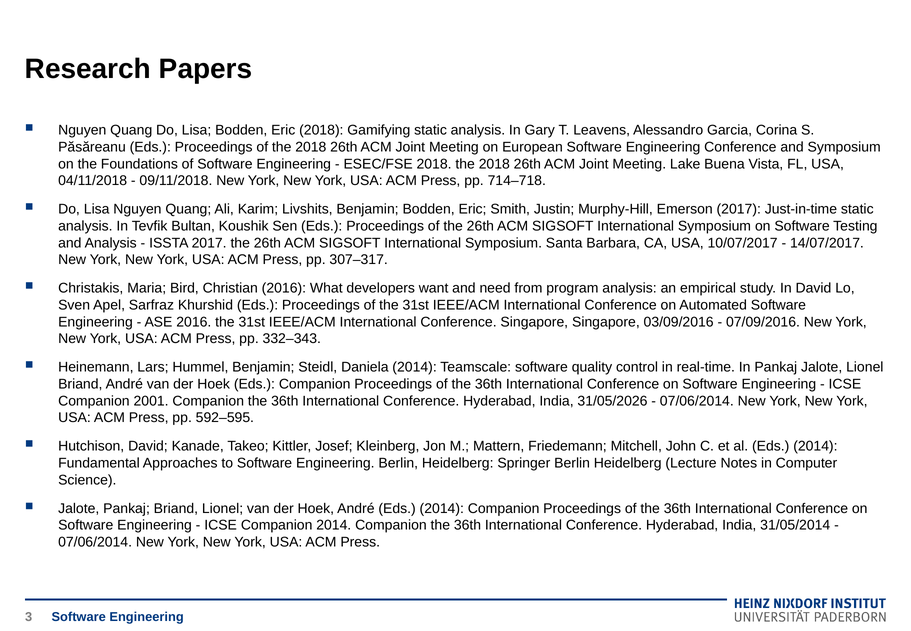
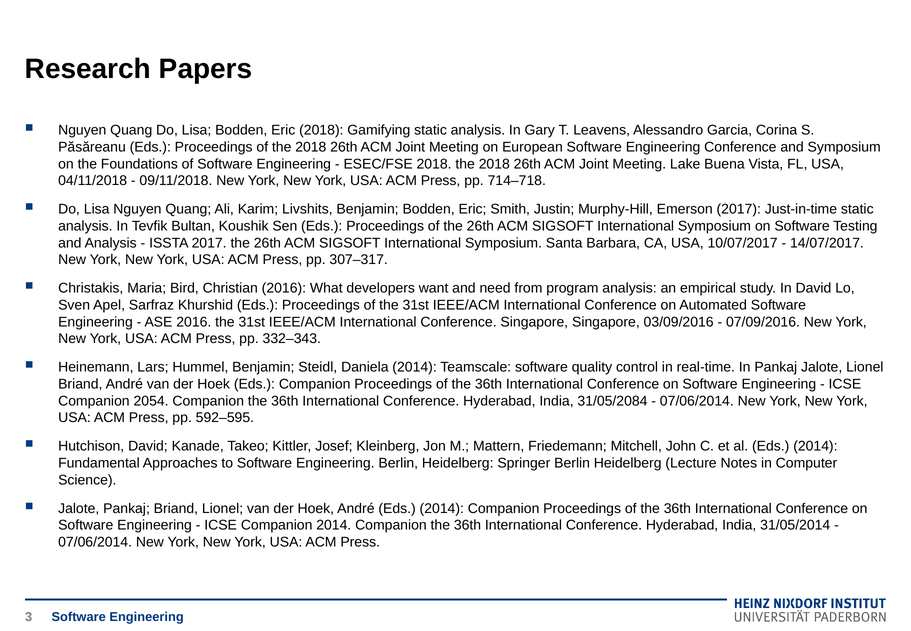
2001: 2001 -> 2054 (151, 401)
31/05/2026: 31/05/2026 -> 31/05/2084 (612, 401)
